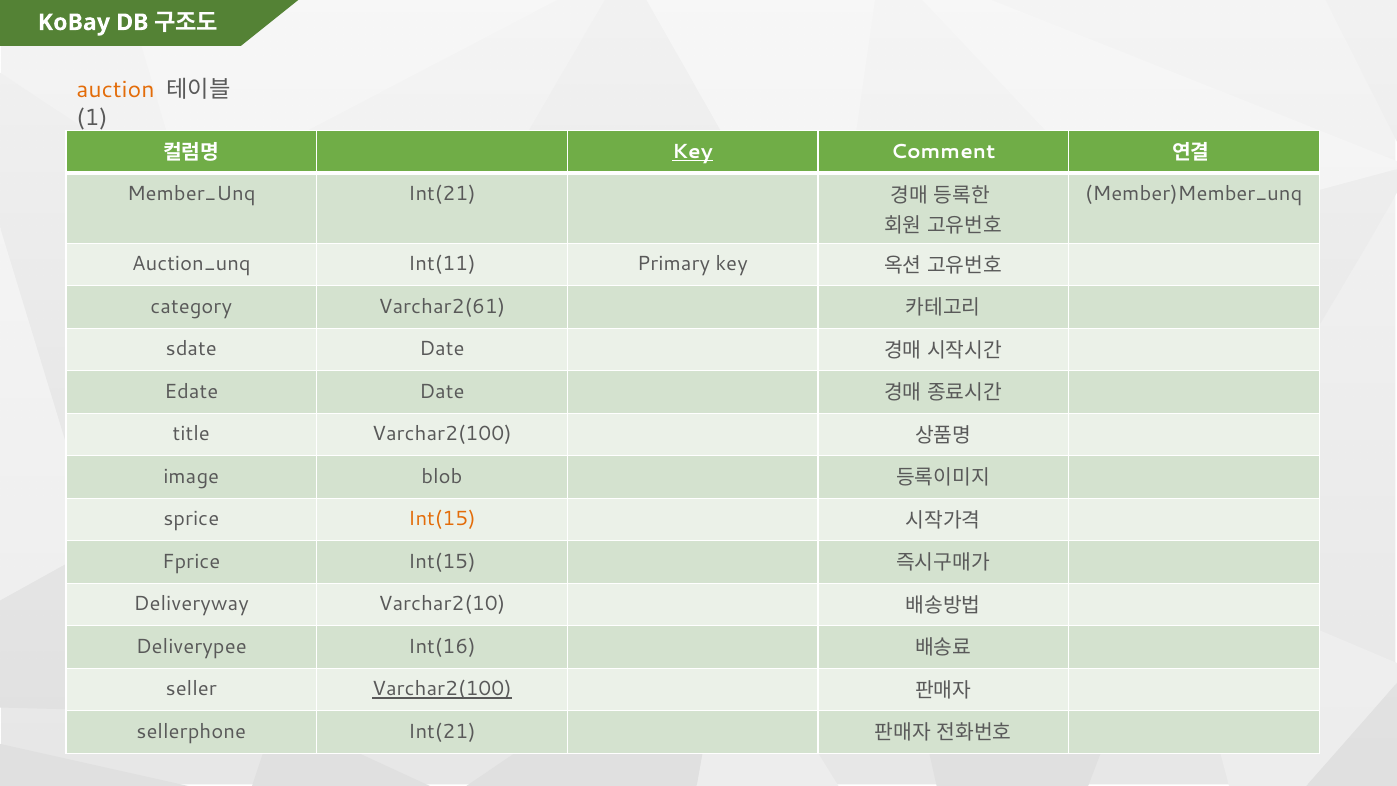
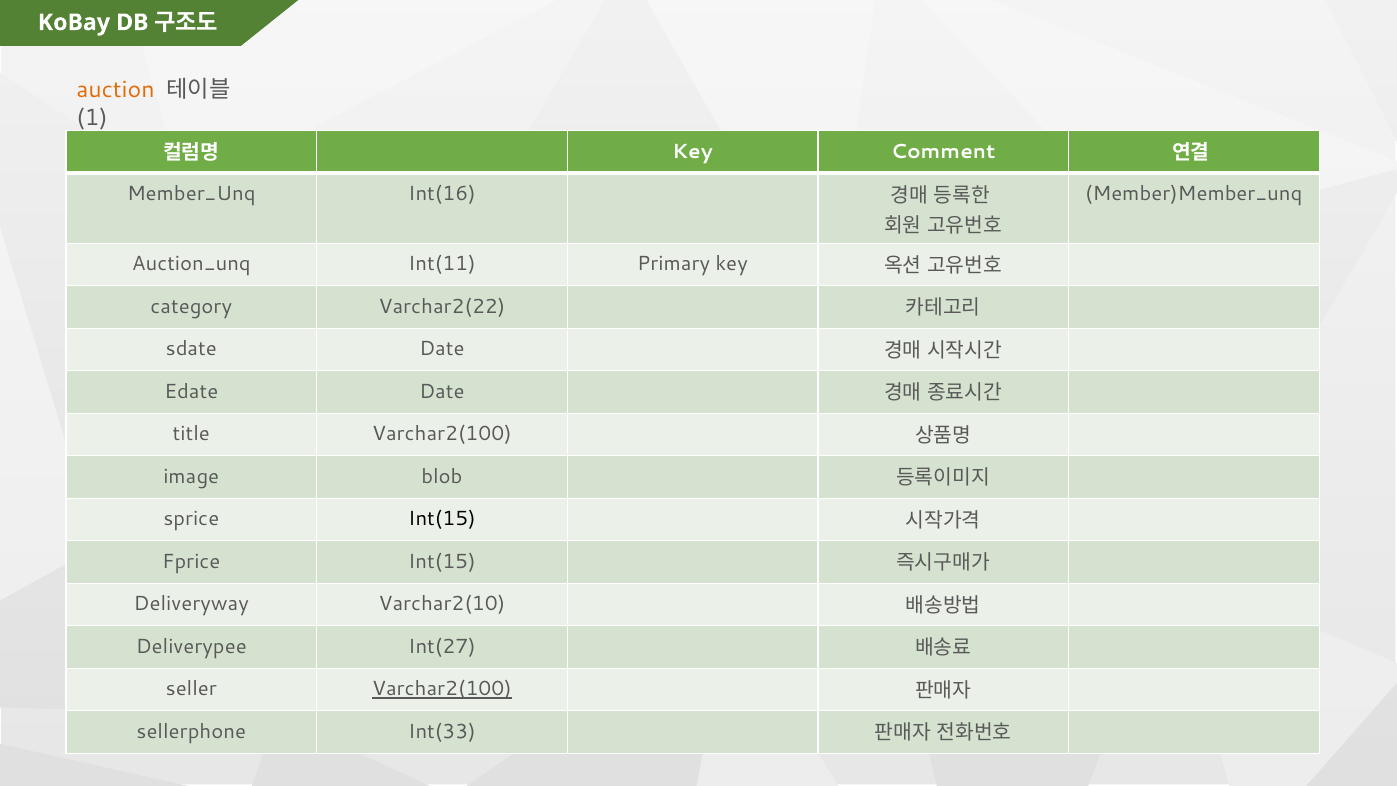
Key underline: present -> none (693, 152)
Int(21: Int(21 -> Int(16 (442, 194)
Varchar2(61: Varchar2(61 -> Varchar2(22 (442, 307)
Int(15 colour: orange -> black (442, 519)
Int(16: Int(16 -> Int(27 (442, 647)
sellerphone Int(21: Int(21 -> Int(33 (442, 731)
